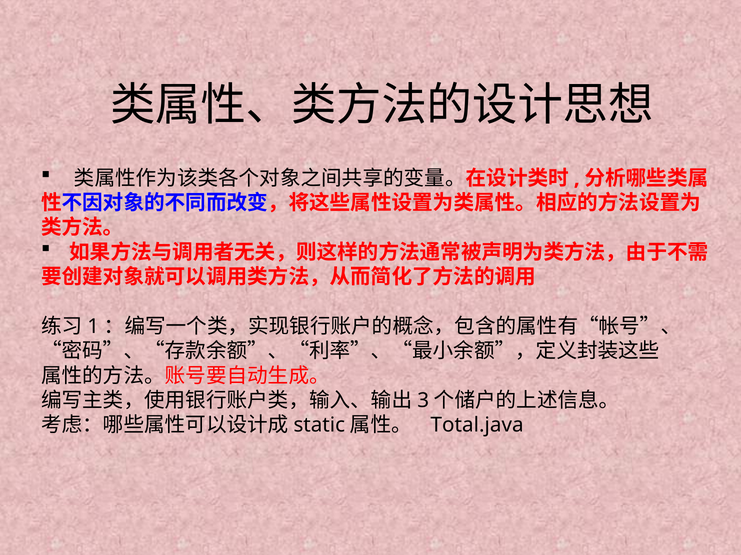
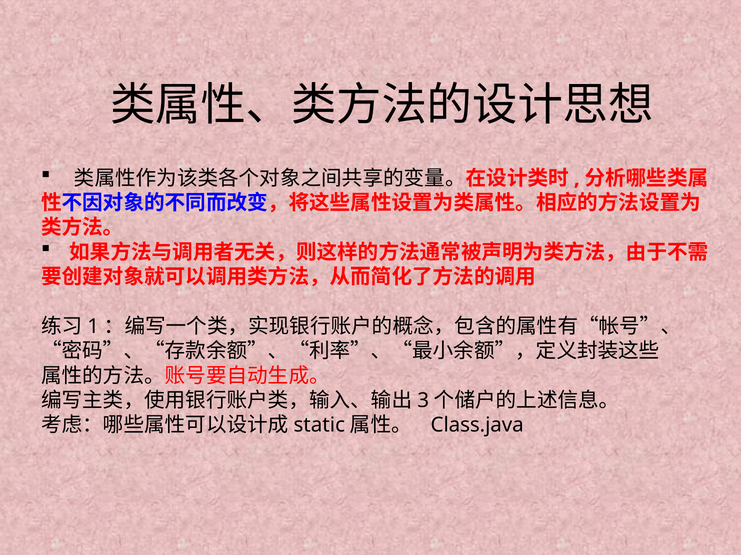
Total.java: Total.java -> Class.java (477, 426)
